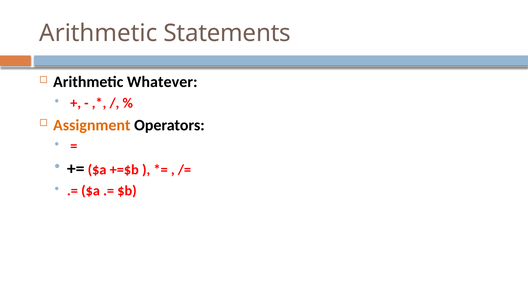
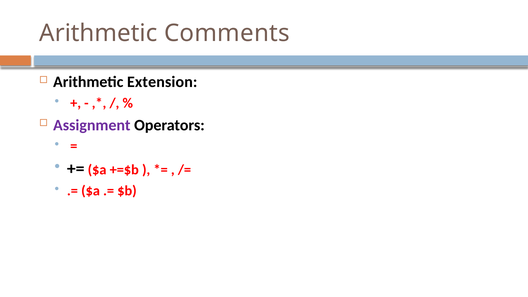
Statements: Statements -> Comments (227, 33)
Whatever: Whatever -> Extension (162, 82)
Assignment colour: orange -> purple (92, 125)
